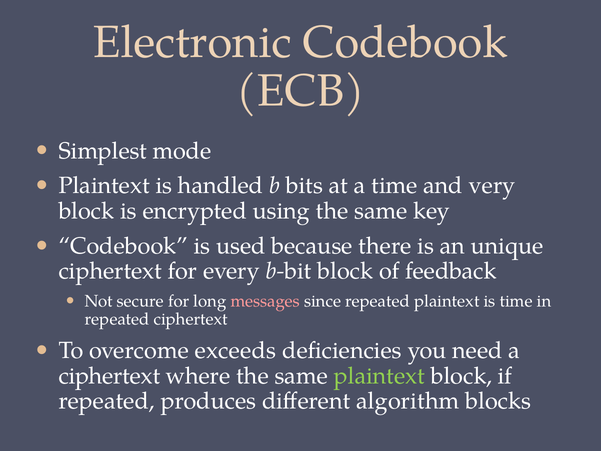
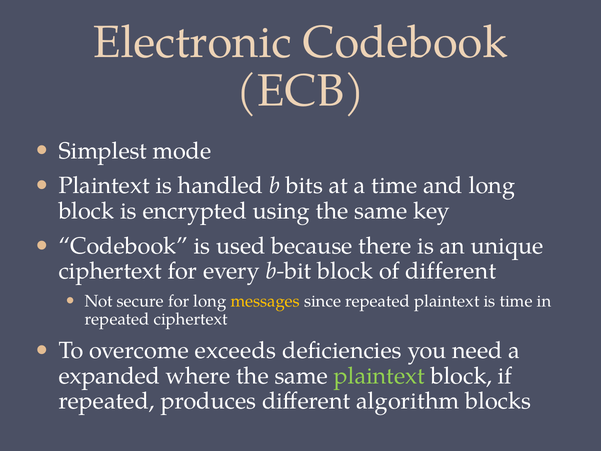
and very: very -> long (492, 186)
of feedback: feedback -> different (451, 271)
messages colour: pink -> yellow (265, 301)
ciphertext: ciphertext -> expanded (109, 376)
